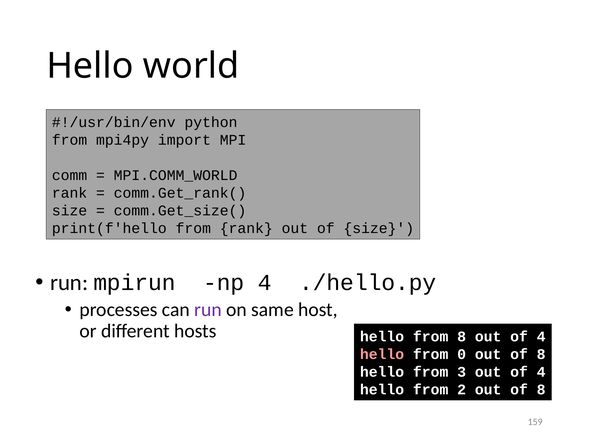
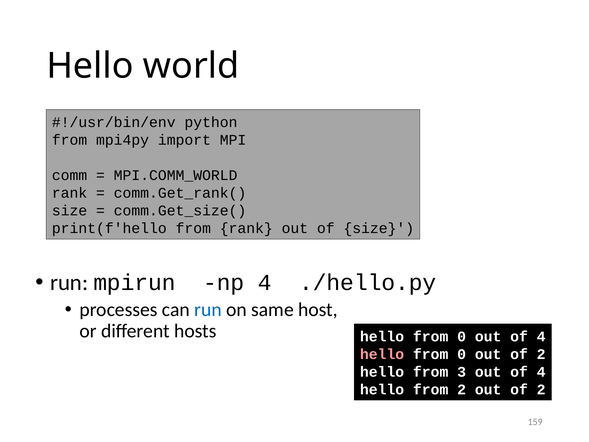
run colour: purple -> blue (208, 309)
8: 8 -> 0 (462, 336)
0 out of 8: 8 -> 2 (541, 354)
2 out of 8: 8 -> 2 (541, 389)
